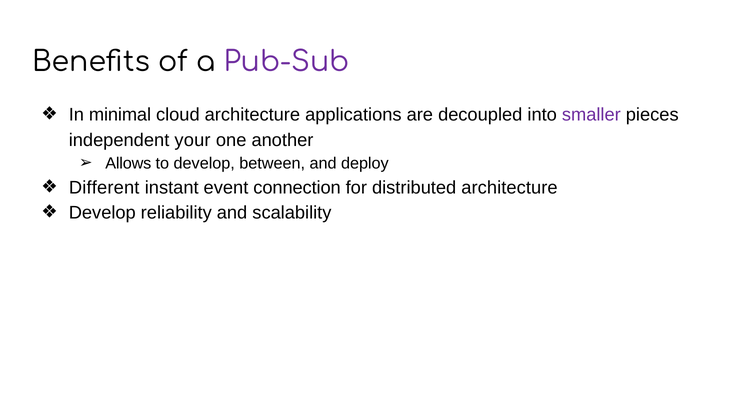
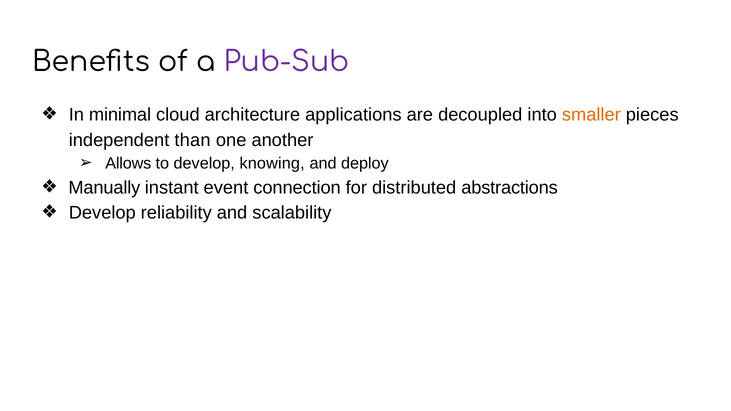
smaller colour: purple -> orange (591, 115)
your: your -> than (193, 140)
between: between -> knowing (272, 164)
Different: Different -> Manually (104, 188)
distributed architecture: architecture -> abstractions (510, 188)
